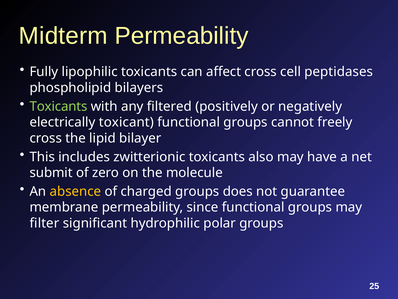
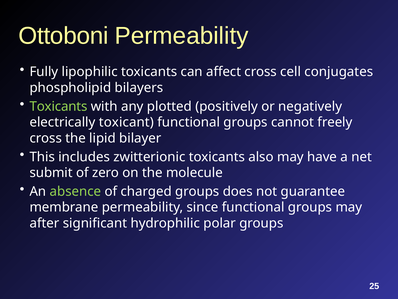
Midterm: Midterm -> Ottoboni (63, 36)
peptidases: peptidases -> conjugates (339, 72)
filtered: filtered -> plotted (169, 106)
absence colour: yellow -> light green (75, 191)
filter: filter -> after (44, 223)
